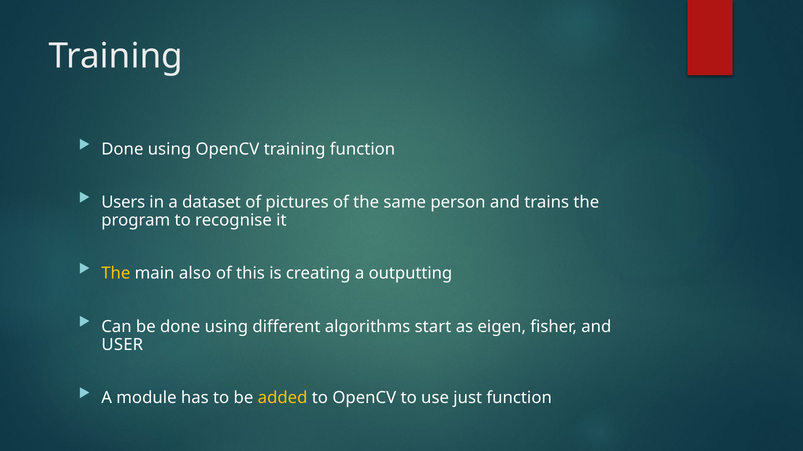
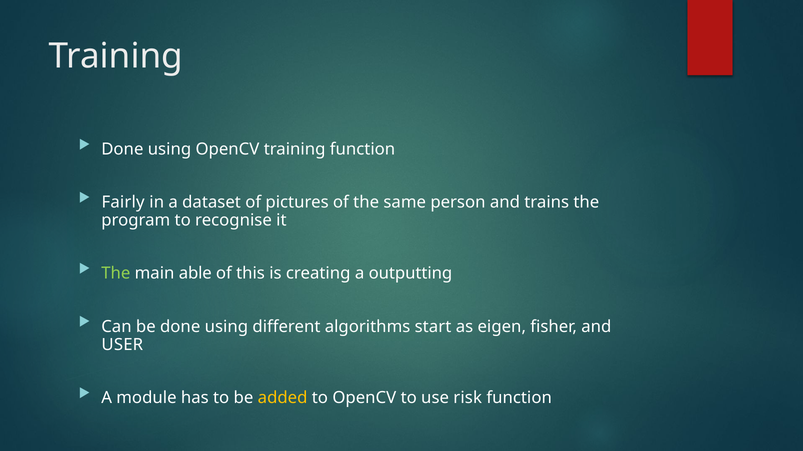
Users: Users -> Fairly (123, 203)
The colour: yellow -> light green (116, 274)
also: also -> able (195, 274)
just: just -> risk (468, 398)
